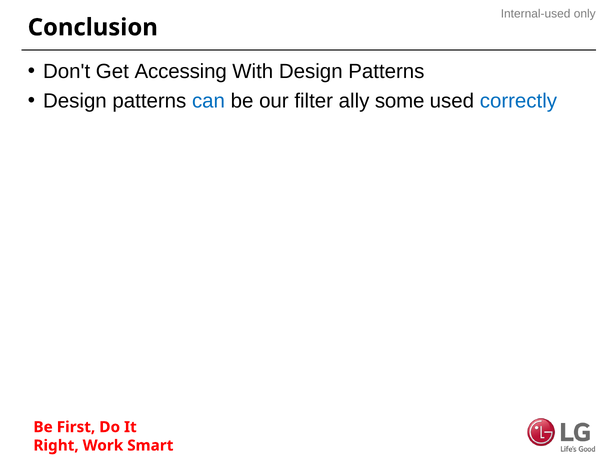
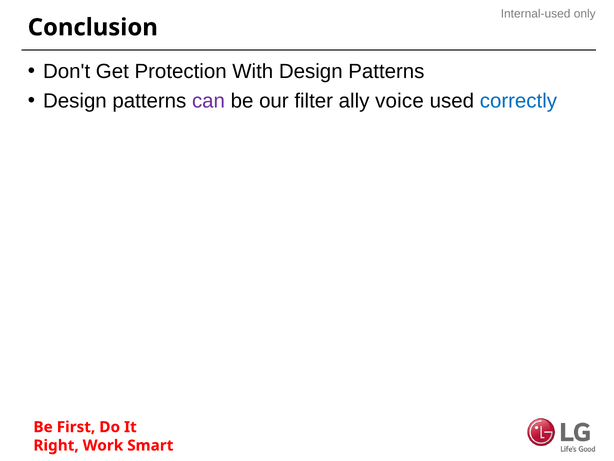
Accessing: Accessing -> Protection (181, 71)
can colour: blue -> purple (209, 101)
some: some -> voice (399, 101)
